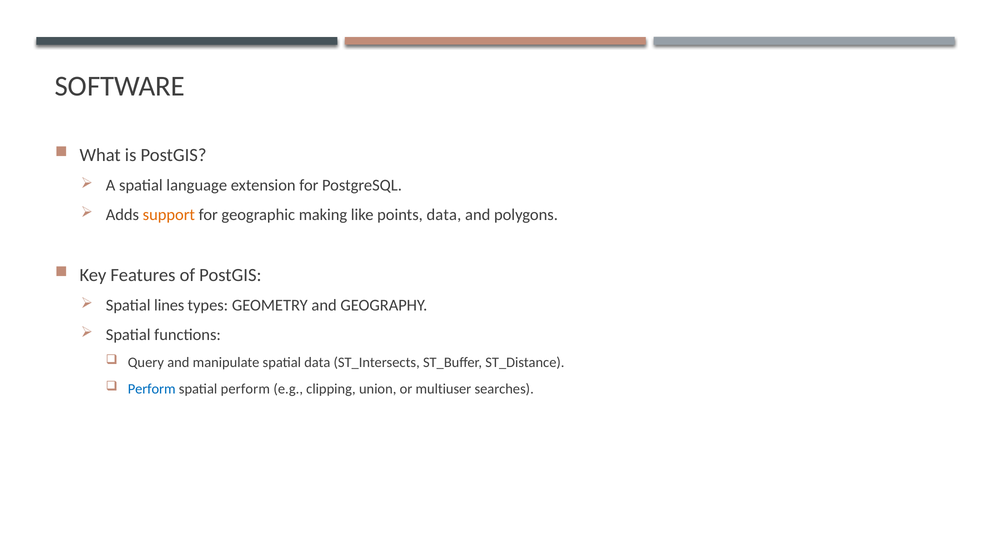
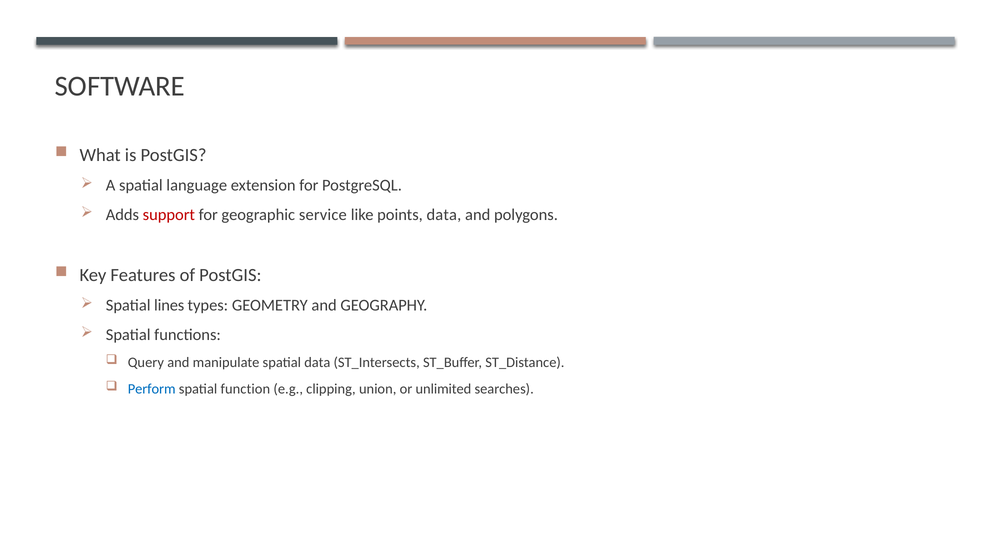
support colour: orange -> red (169, 215)
making: making -> service (323, 215)
spatial perform: perform -> function (245, 389)
multiuser: multiuser -> unlimited (443, 389)
